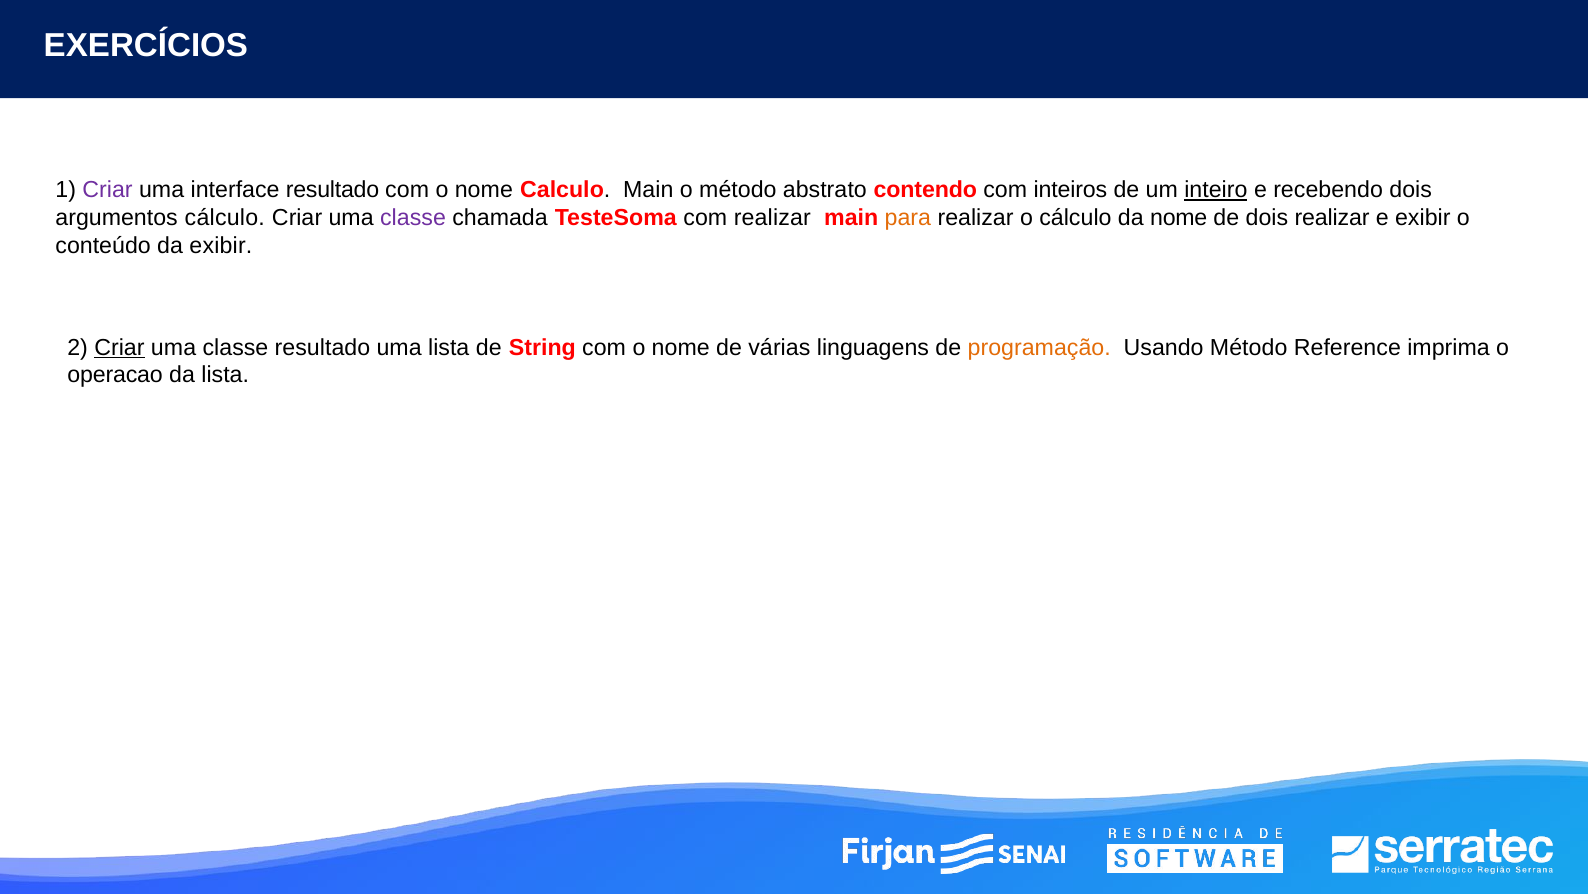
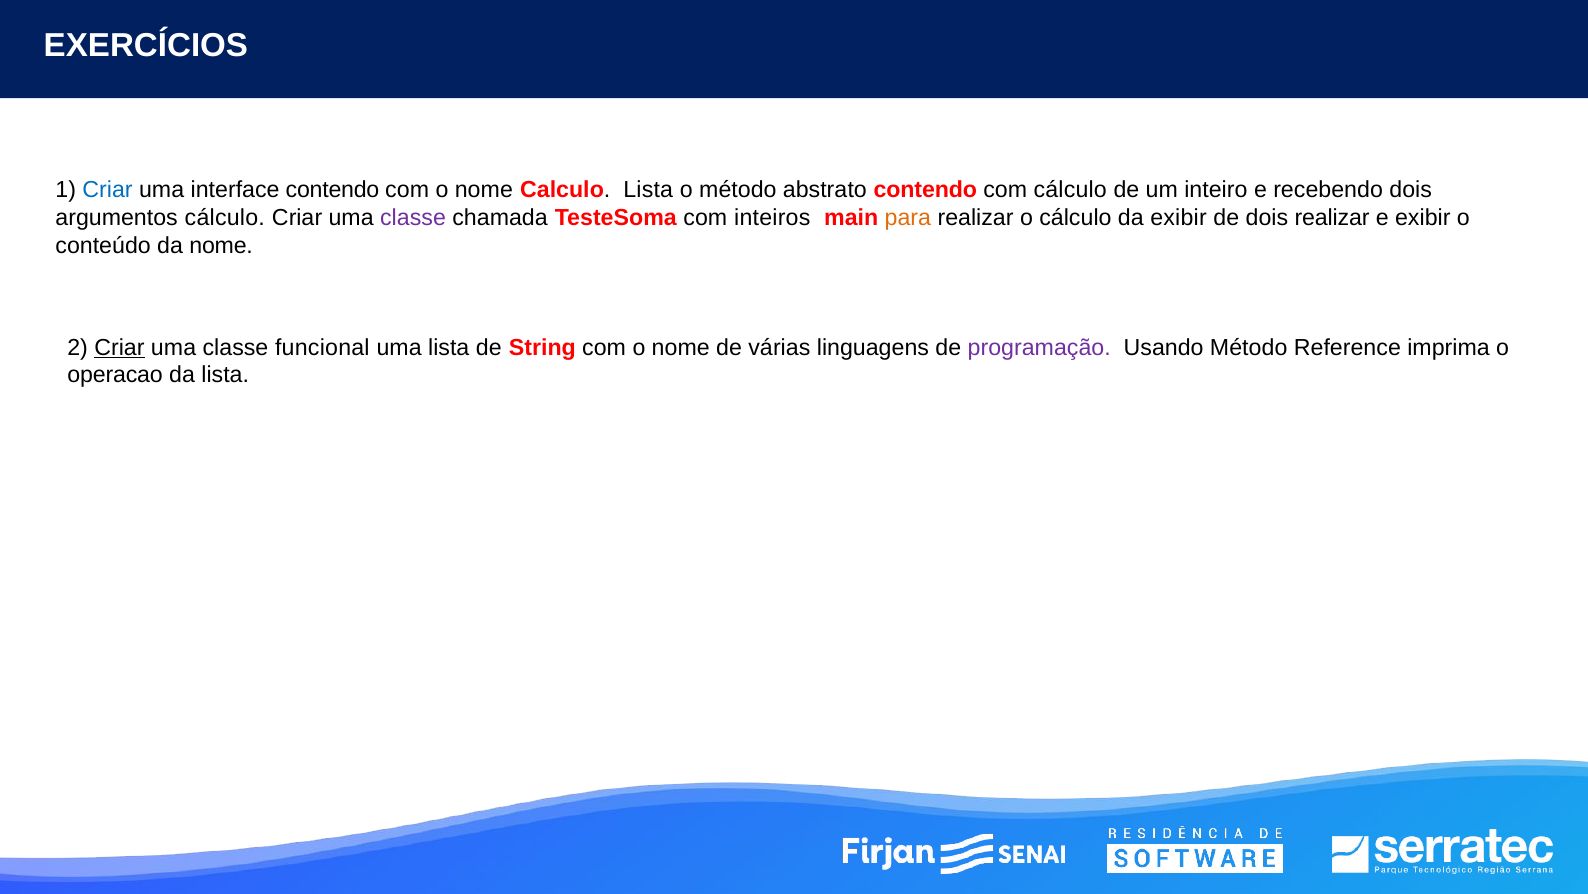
Criar colour: purple -> blue (108, 190)
interface resultado: resultado -> contendo (333, 190)
Calculo Main: Main -> Lista (648, 190)
com inteiros: inteiros -> cálculo (1070, 190)
inteiro underline: present -> none (1216, 190)
com realizar: realizar -> inteiros (772, 218)
da nome: nome -> exibir (1179, 218)
da exibir: exibir -> nome (221, 246)
classe resultado: resultado -> funcional (322, 347)
programação colour: orange -> purple (1039, 347)
